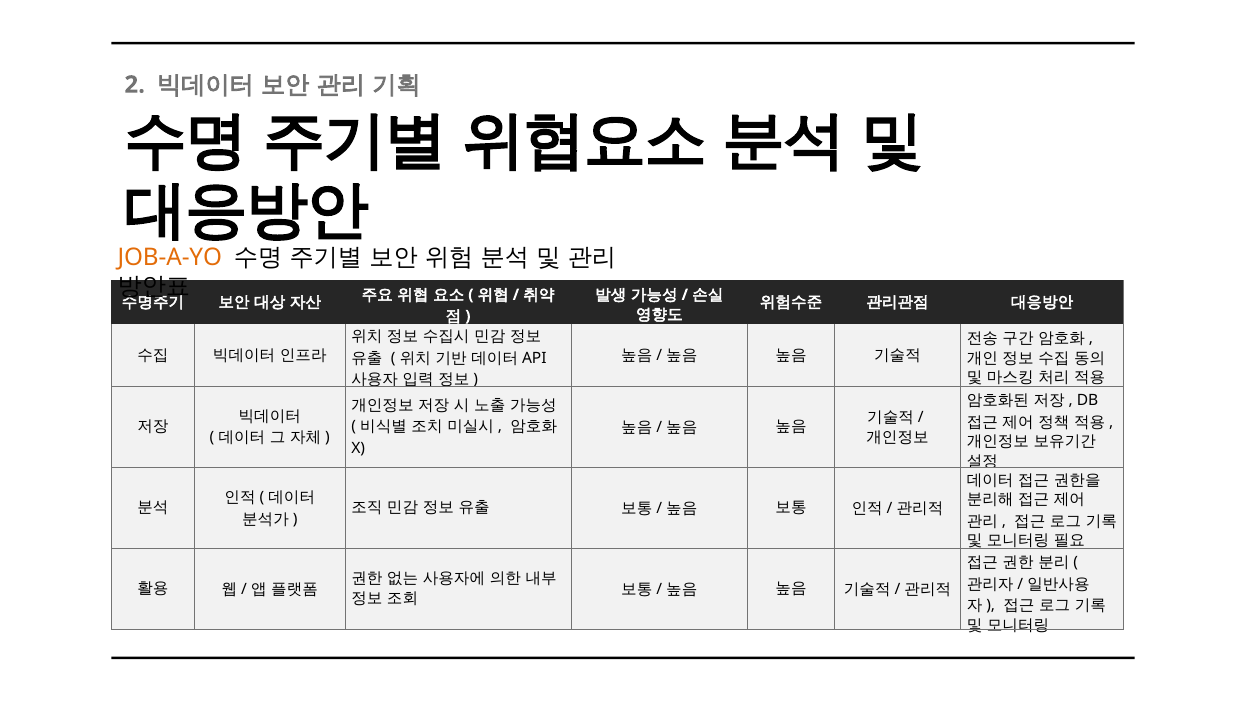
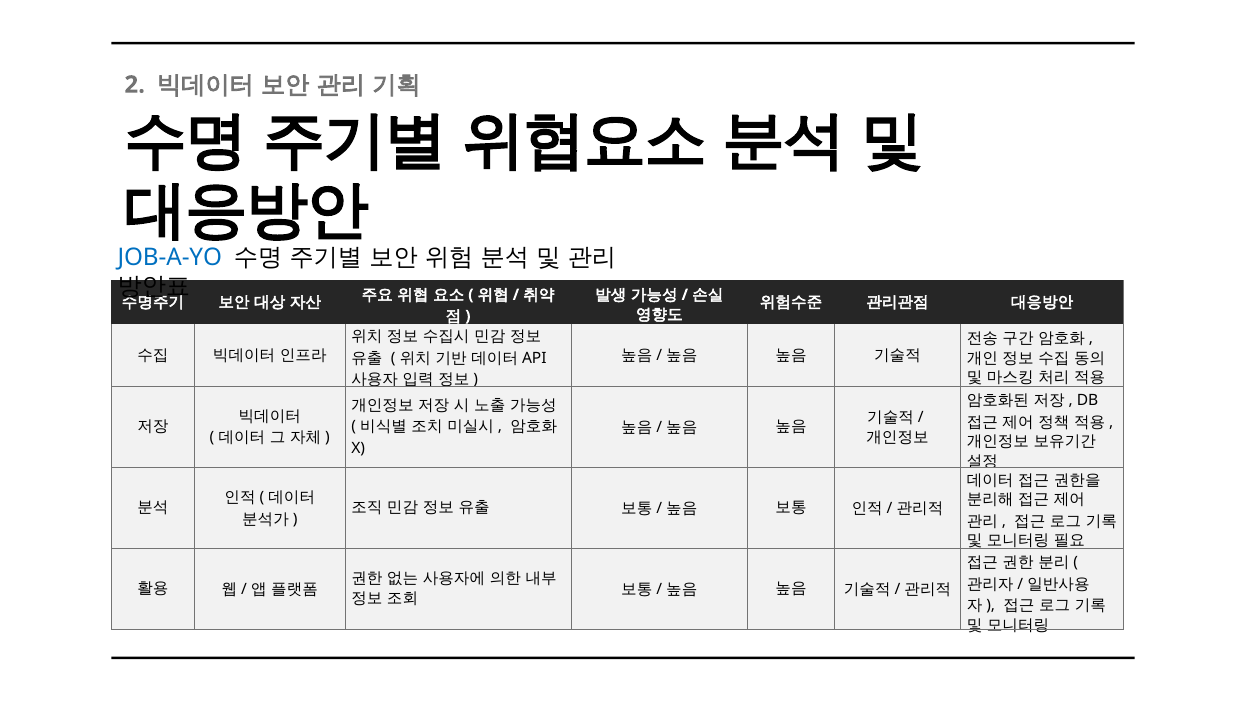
JOB-A-YO colour: orange -> blue (170, 258)
